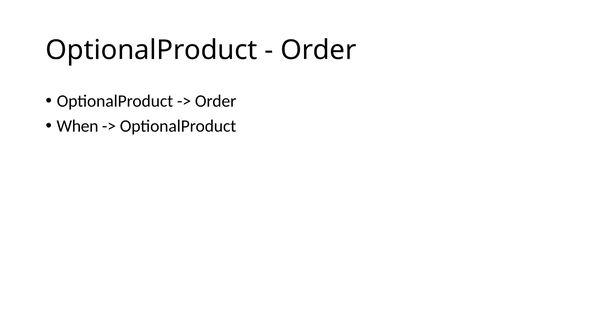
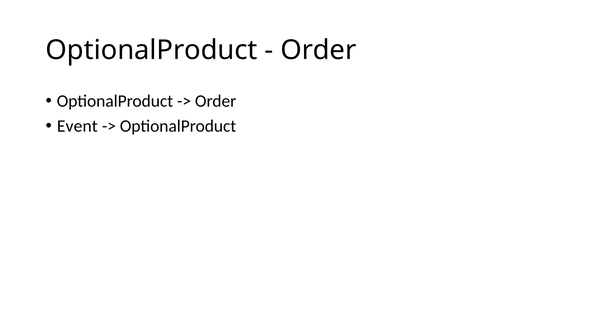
When: When -> Event (77, 126)
